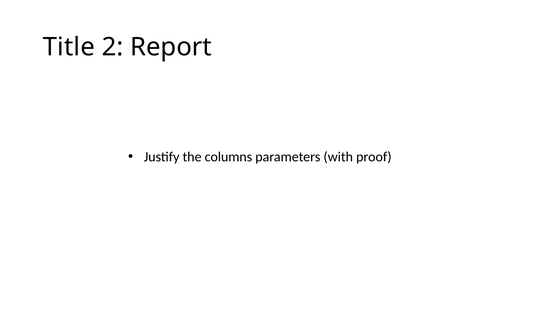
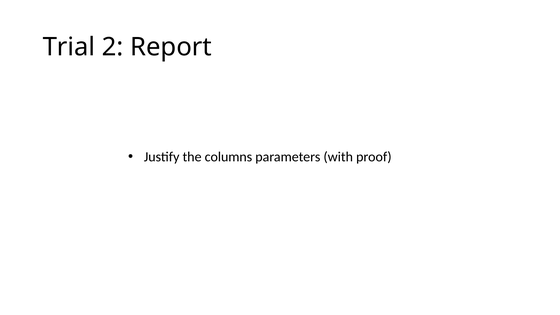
Title: Title -> Trial (69, 47)
